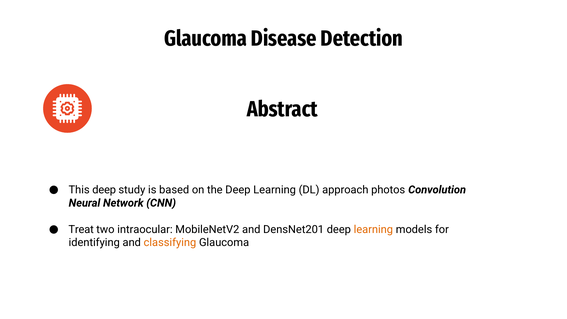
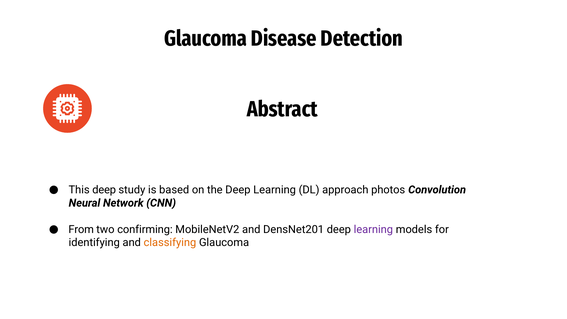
Treat: Treat -> From (81, 229)
intraocular: intraocular -> confirming (145, 229)
learning colour: orange -> purple (373, 229)
